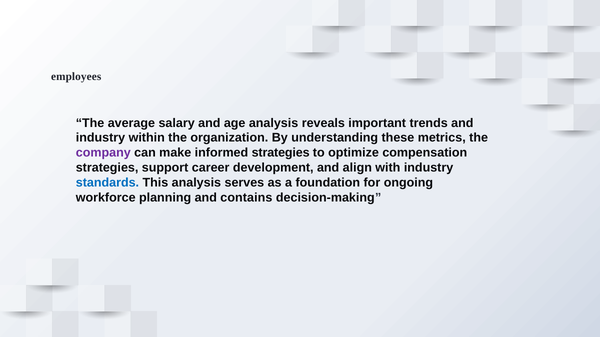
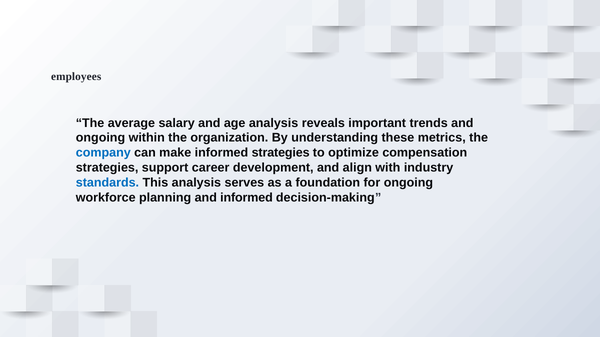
industry: industry -> ongoing (100, 138)
company colour: purple -> blue (103, 153)
and contains: contains -> informed (246, 198)
